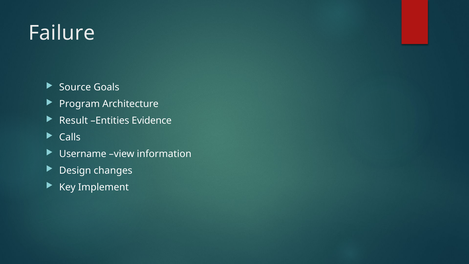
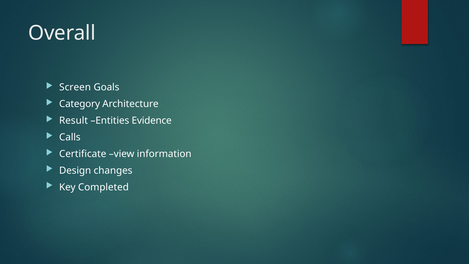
Failure: Failure -> Overall (62, 33)
Source: Source -> Screen (75, 87)
Program: Program -> Category (80, 104)
Username: Username -> Certificate (83, 154)
Implement: Implement -> Completed (103, 187)
